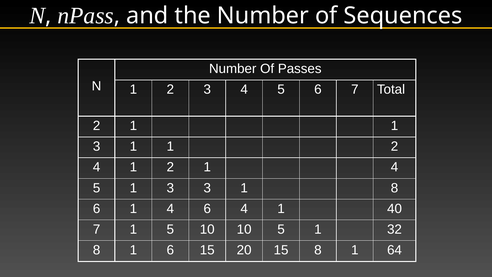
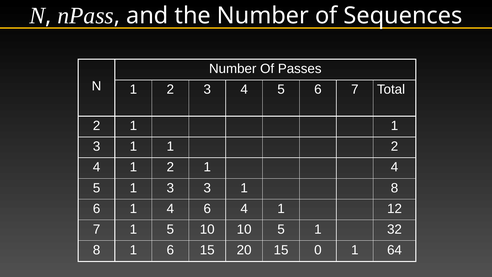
40: 40 -> 12 (395, 208)
15 8: 8 -> 0 (318, 250)
